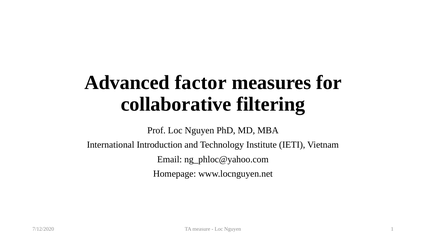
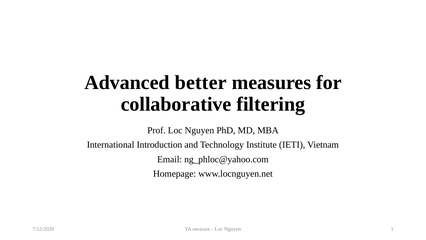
factor: factor -> better (201, 82)
